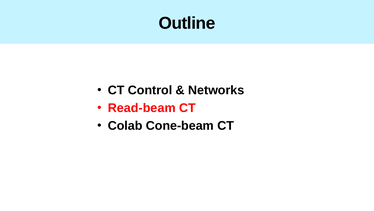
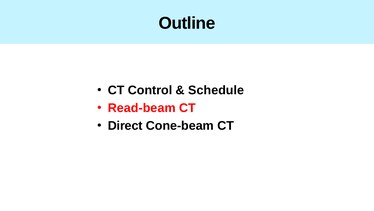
Networks: Networks -> Schedule (216, 90)
Colab: Colab -> Direct (125, 125)
